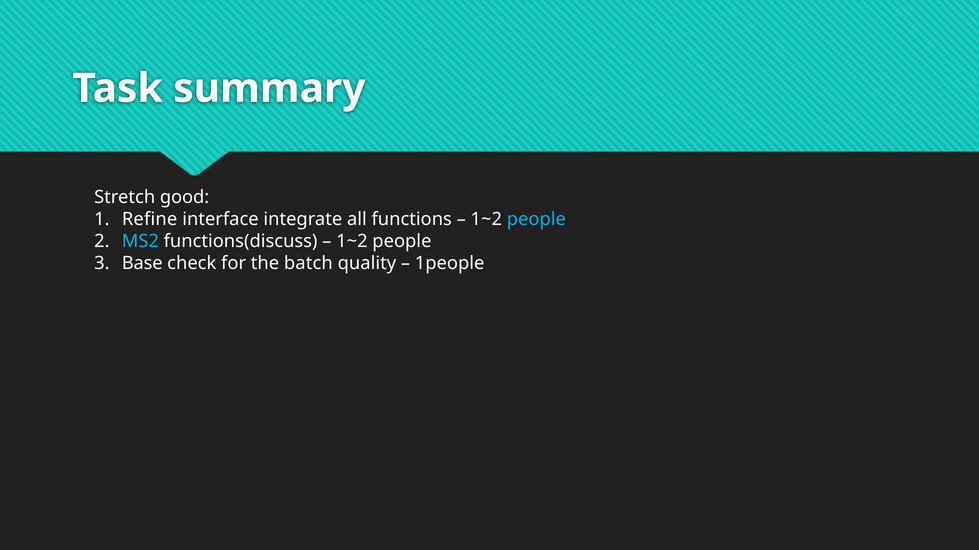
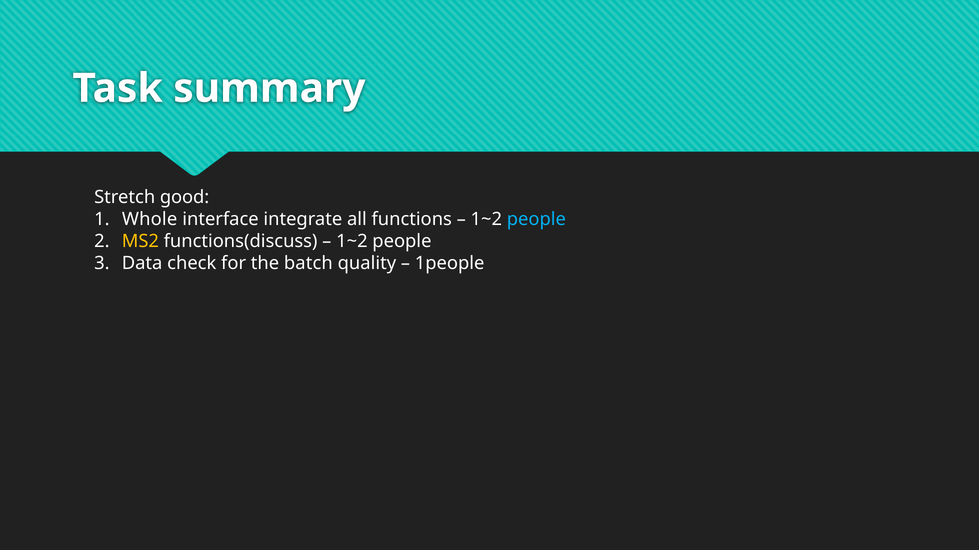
Refine: Refine -> Whole (150, 220)
MS2 colour: light blue -> yellow (140, 242)
Base: Base -> Data (142, 264)
